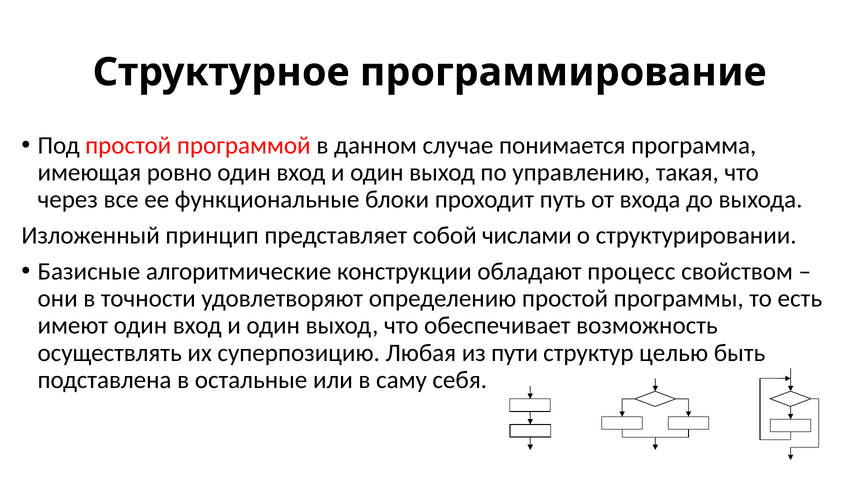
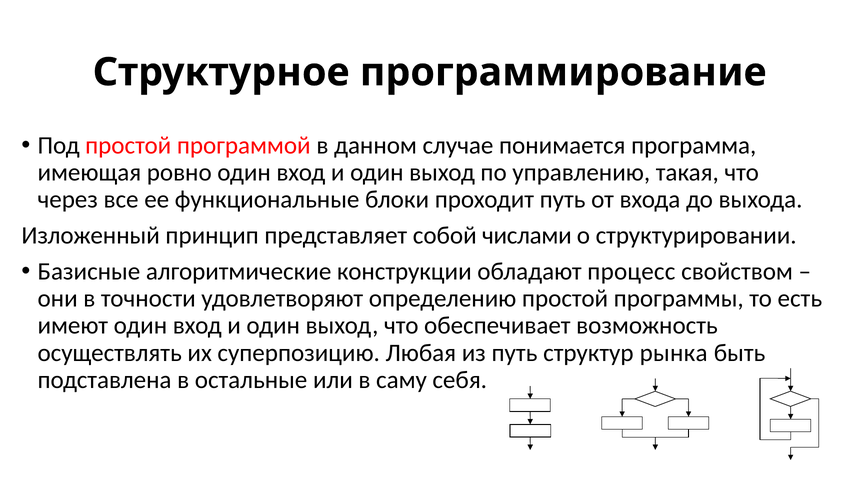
из пути: пути -> путь (515, 353)
целью: целью -> рынка (674, 353)
